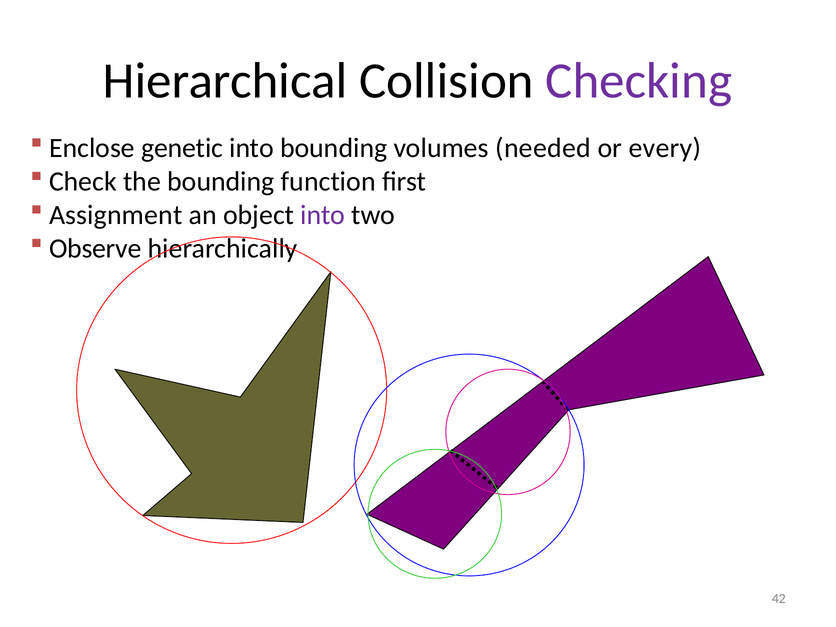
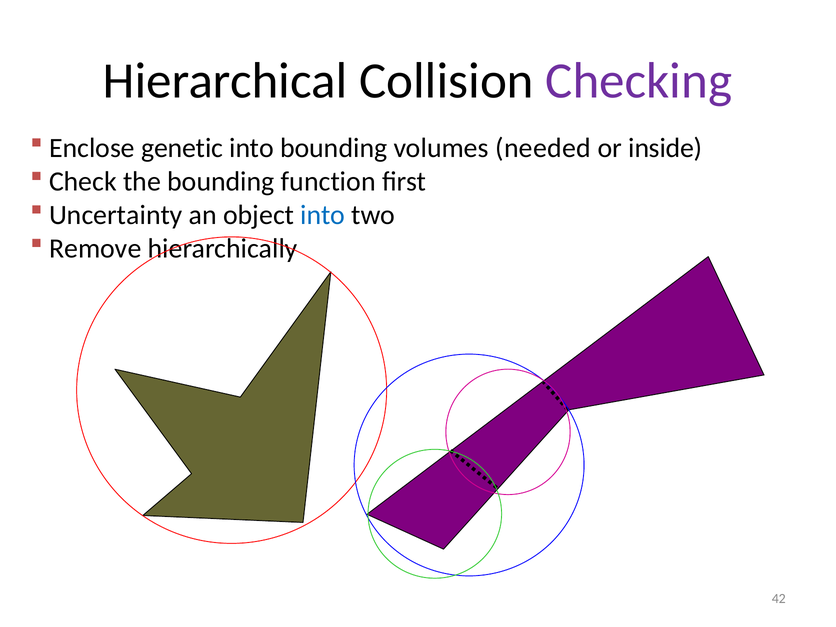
every: every -> inside (665, 148)
Assignment: Assignment -> Uncertainty (116, 215)
into colour: purple -> blue (323, 215)
Observe: Observe -> Remove (95, 248)
